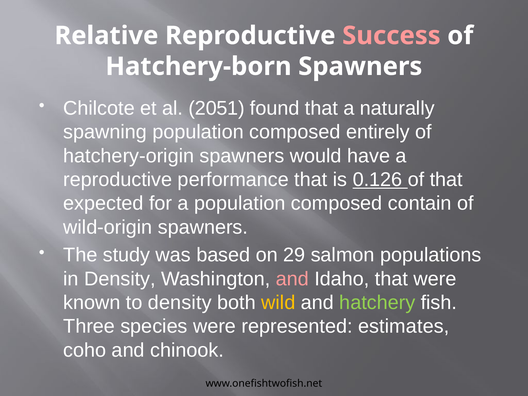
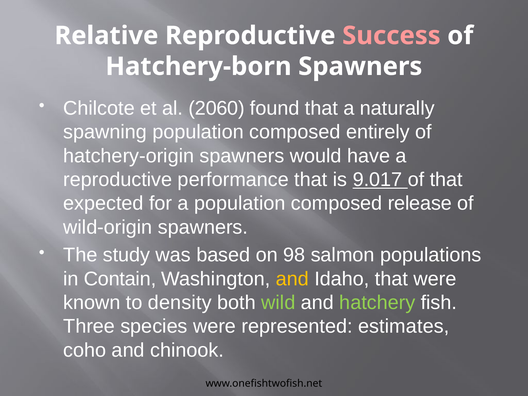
2051: 2051 -> 2060 (217, 108)
0.126: 0.126 -> 9.017 (377, 180)
contain: contain -> release (420, 203)
29: 29 -> 98 (294, 255)
in Density: Density -> Contain (120, 279)
and colour: pink -> yellow (292, 279)
wild colour: yellow -> light green (278, 303)
